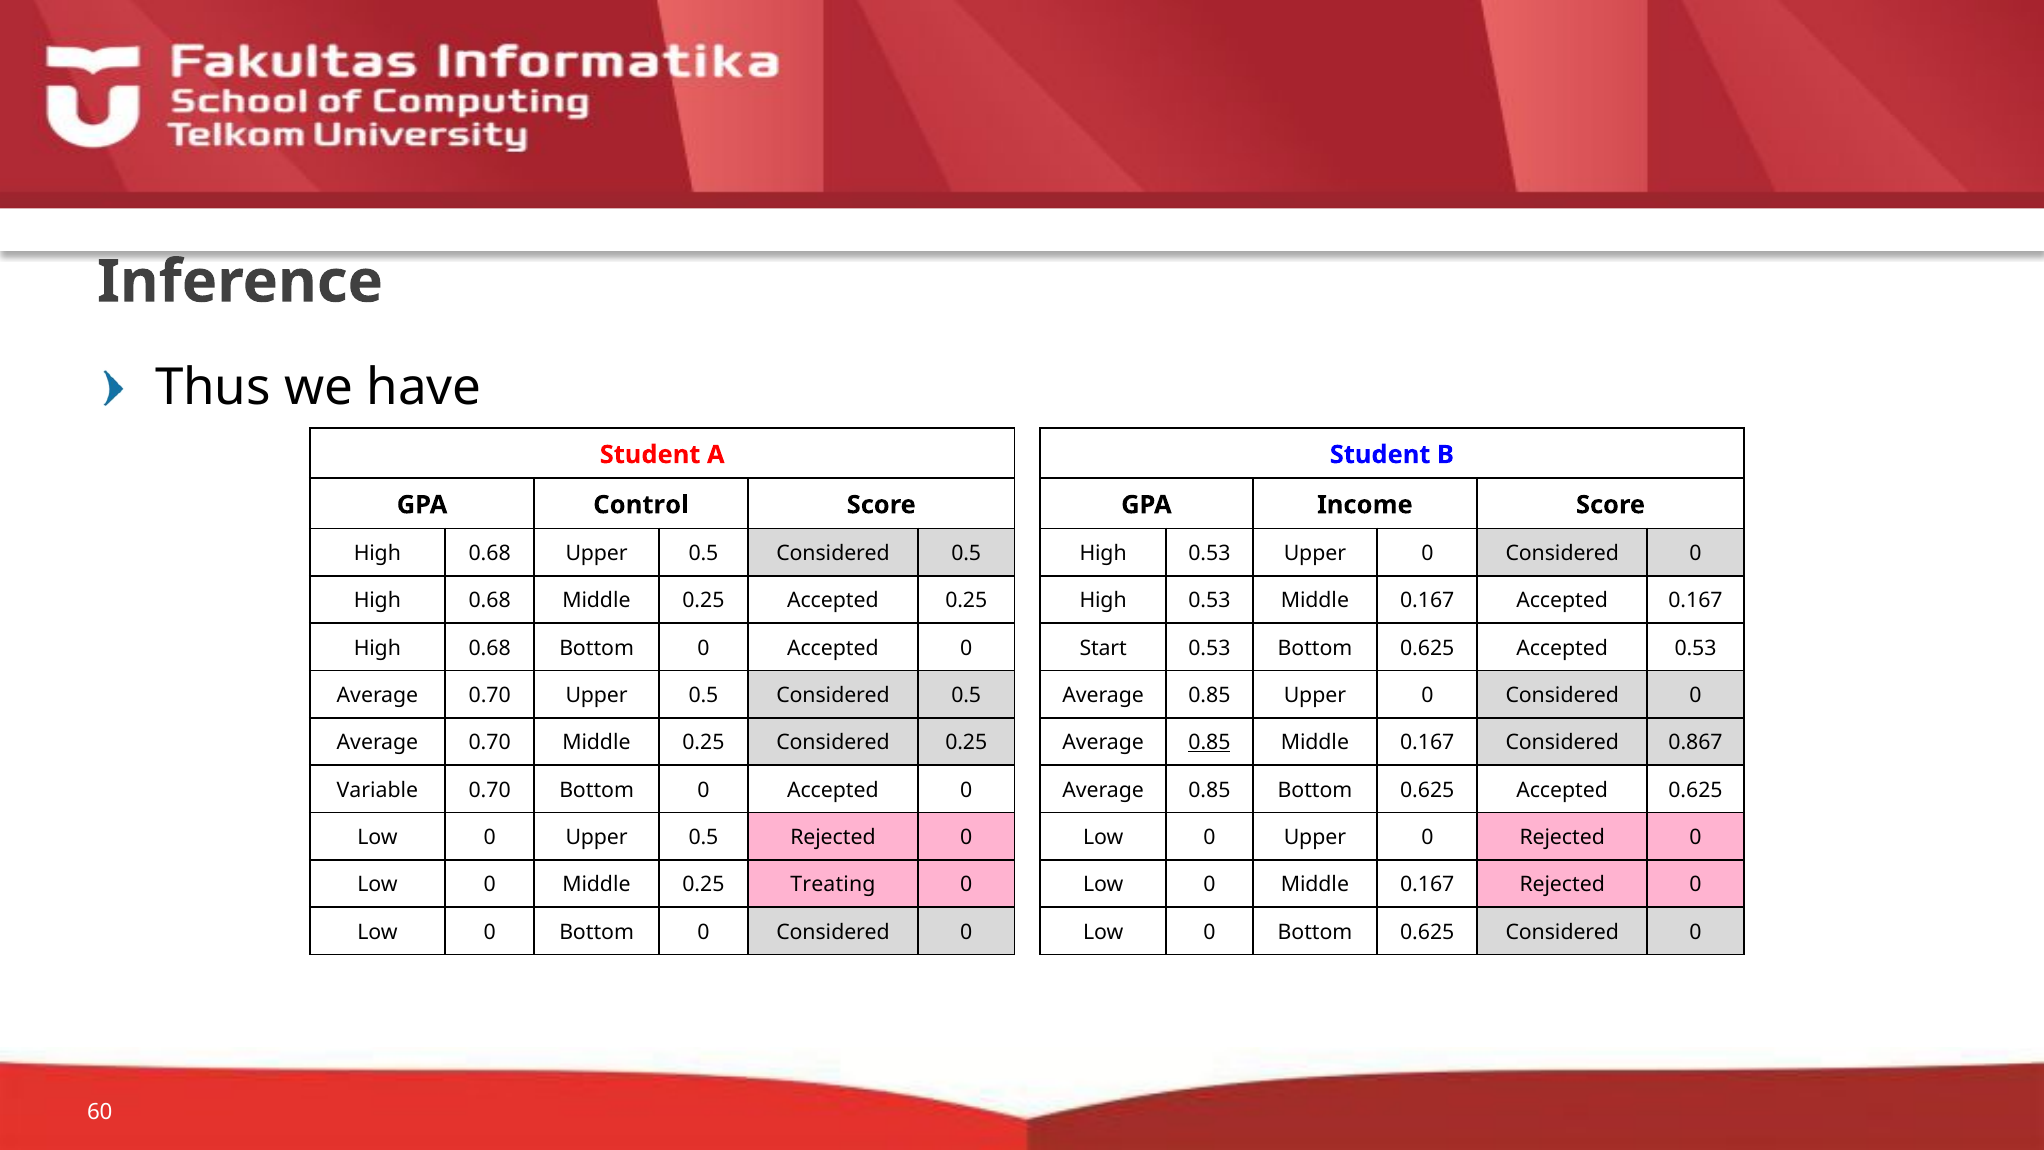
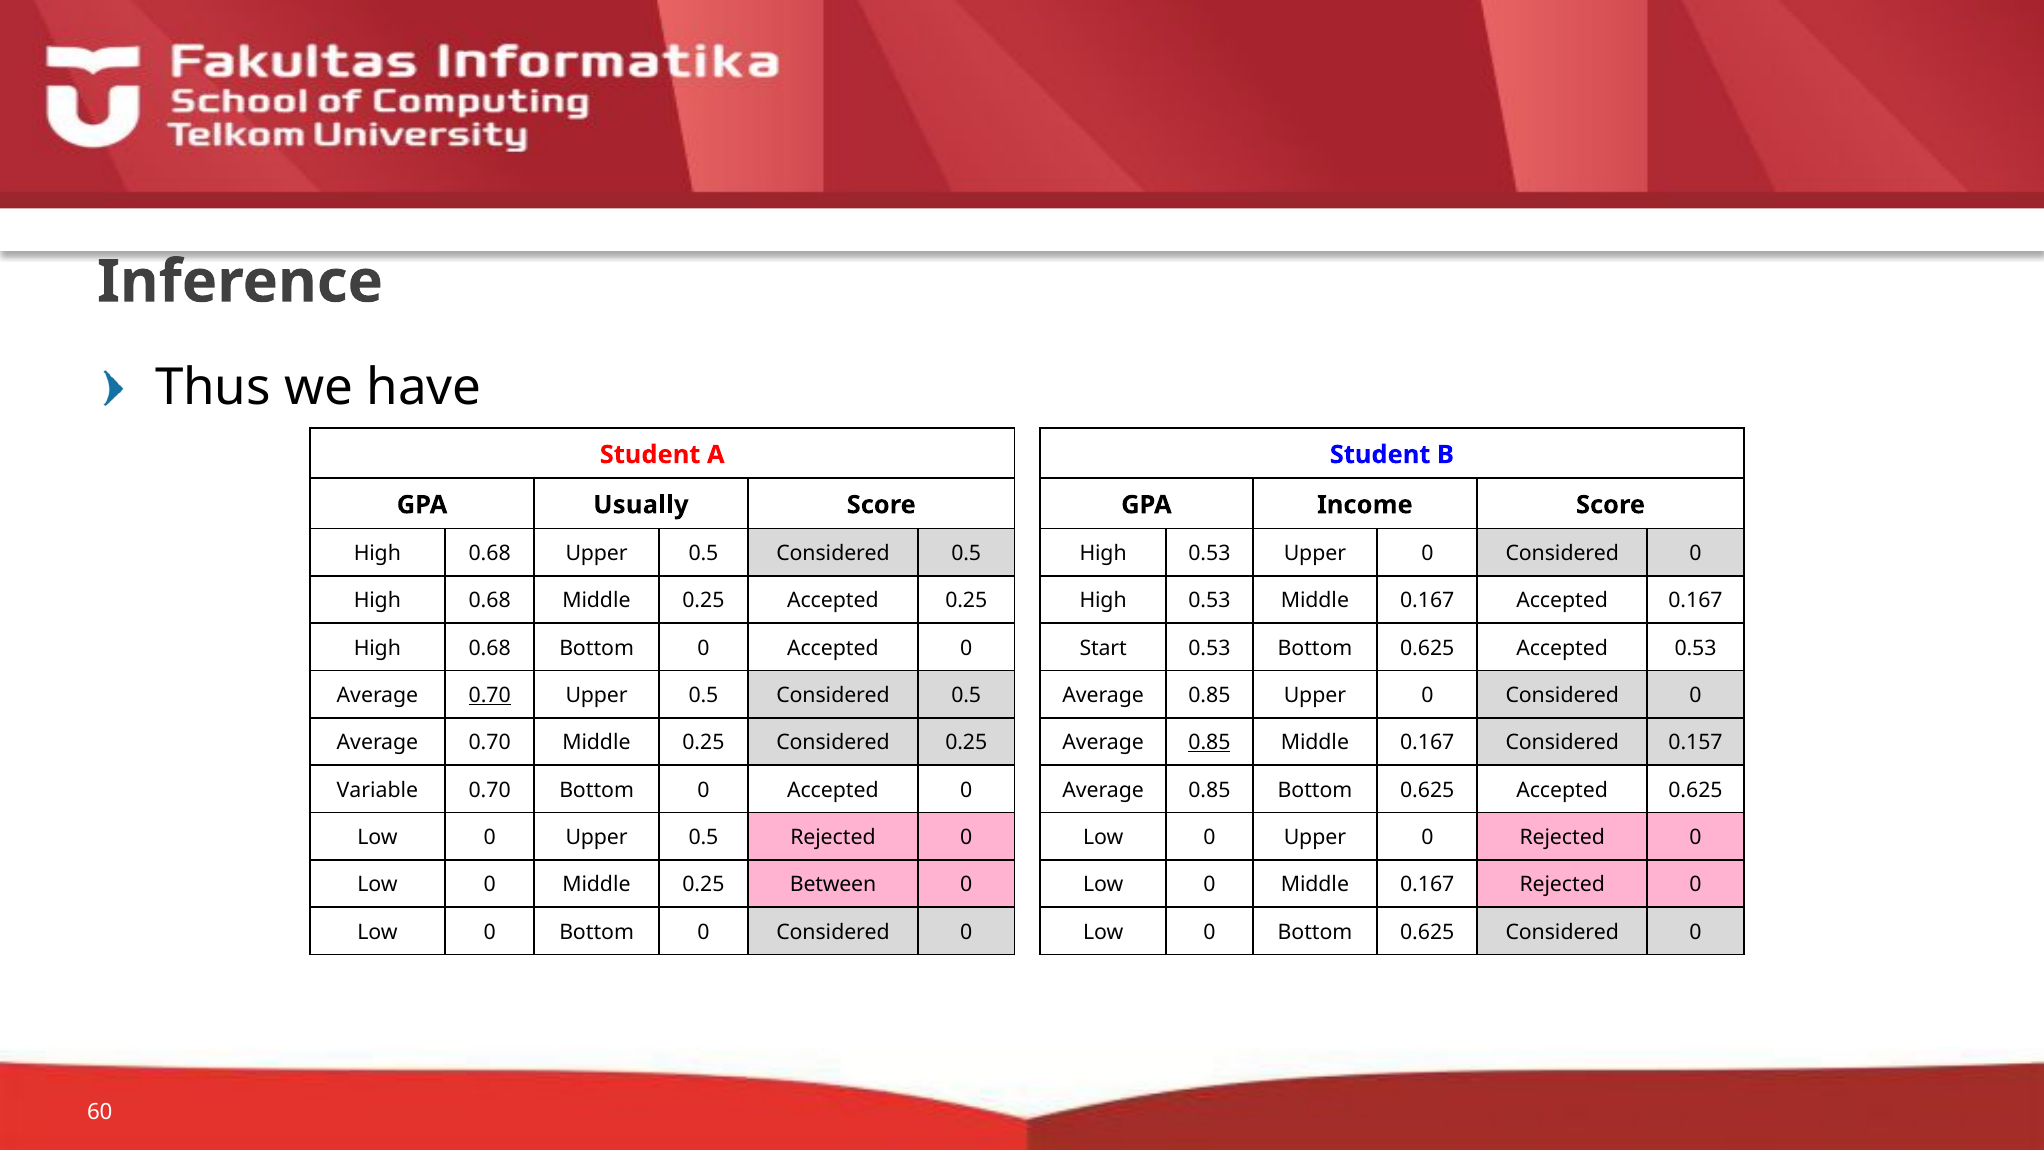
Control: Control -> Usually (641, 505)
0.70 underline: none -> present (490, 695)
0.867: 0.867 -> 0.157 (1695, 743)
Treating: Treating -> Between (833, 884)
